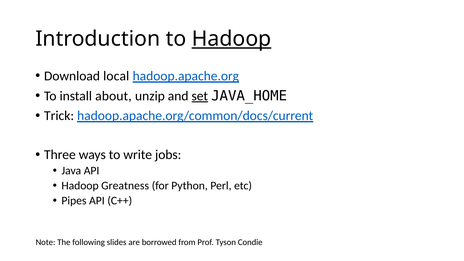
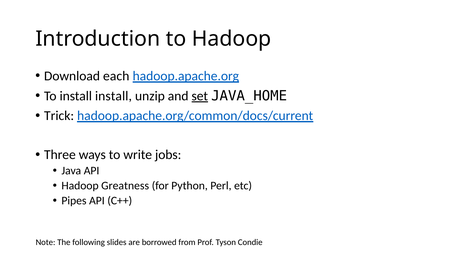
Hadoop underline: present -> none (232, 39)
local: local -> each (116, 76)
install about: about -> install (113, 96)
